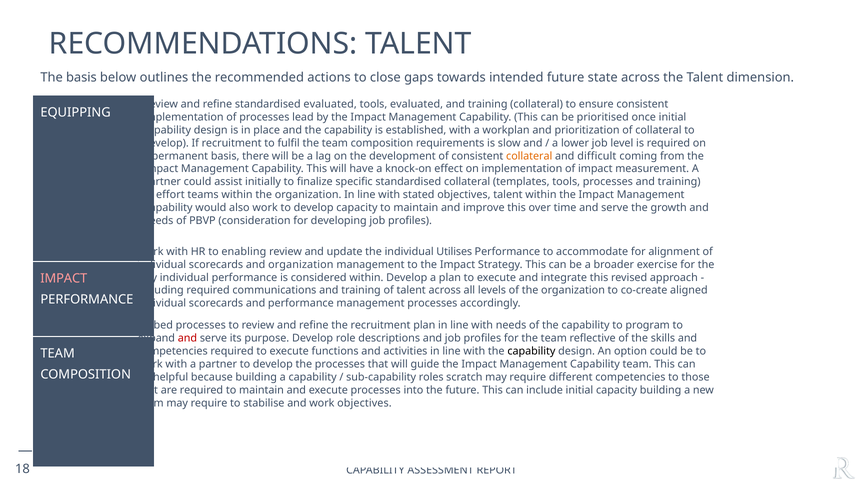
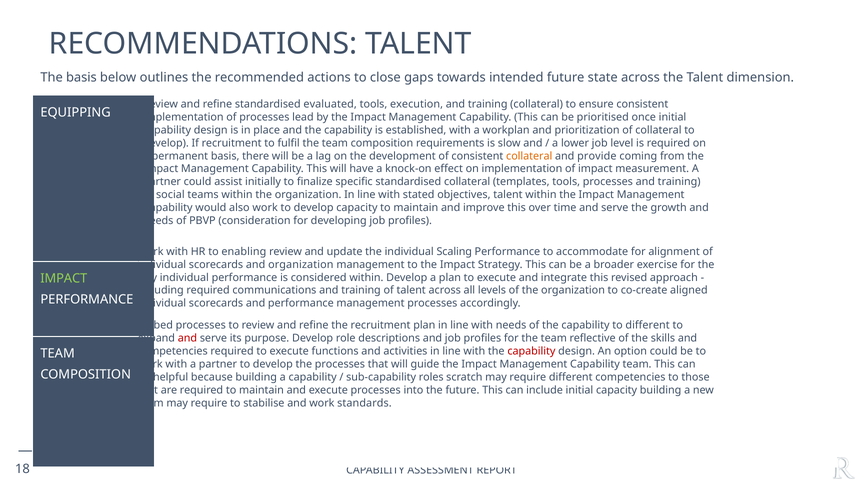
tools evaluated: evaluated -> execution (417, 104)
difficult: difficult -> provide (597, 156)
effort: effort -> social (170, 195)
Utilises: Utilises -> Scaling (454, 252)
IMPACT colour: pink -> light green (64, 279)
to program: program -> different (648, 326)
capability colour: black -> red (531, 352)
work objectives: objectives -> standards (364, 403)
